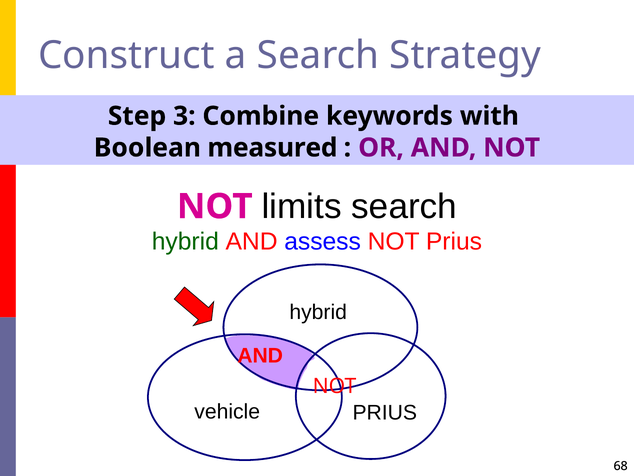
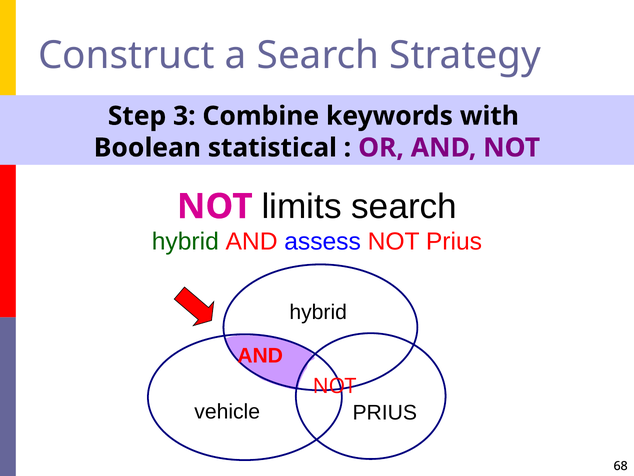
measured: measured -> statistical (272, 148)
